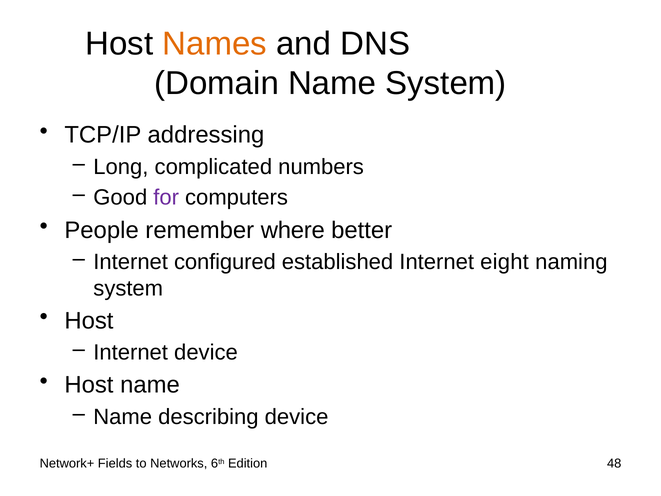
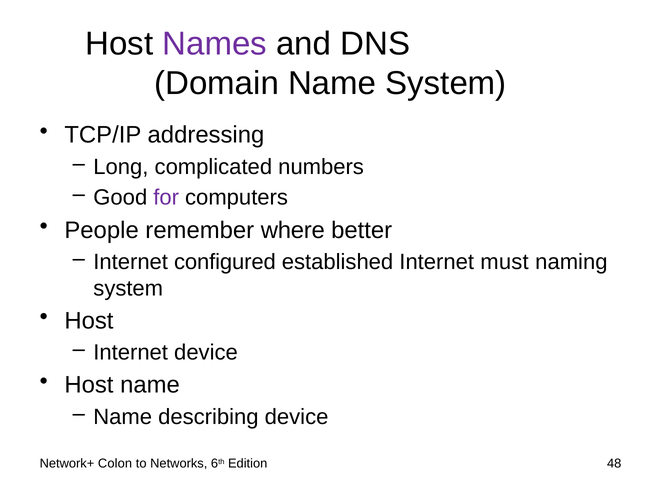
Names colour: orange -> purple (215, 44)
eight: eight -> must (505, 262)
Fields: Fields -> Colon (115, 463)
